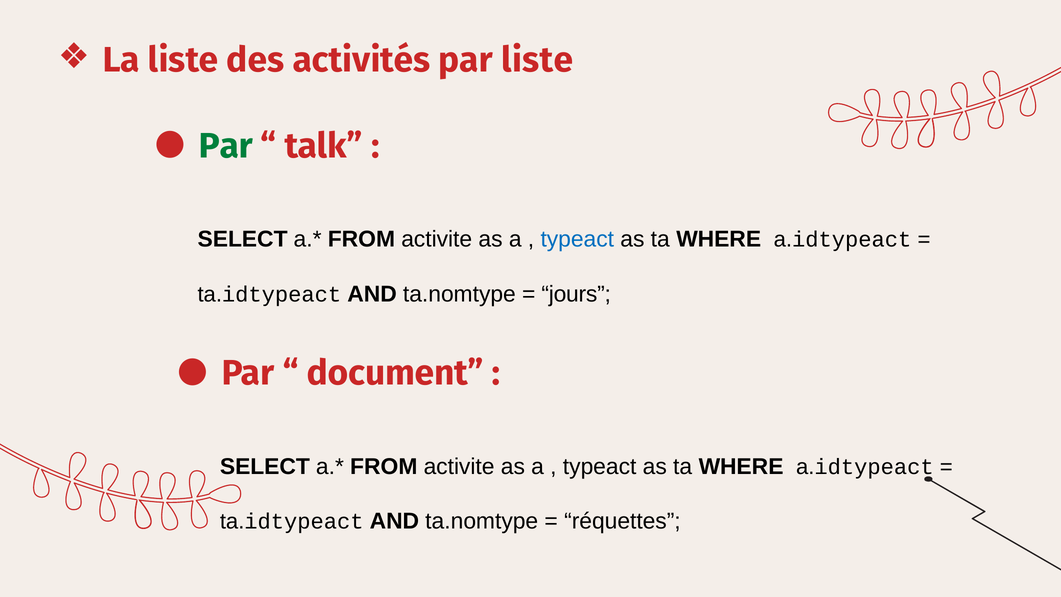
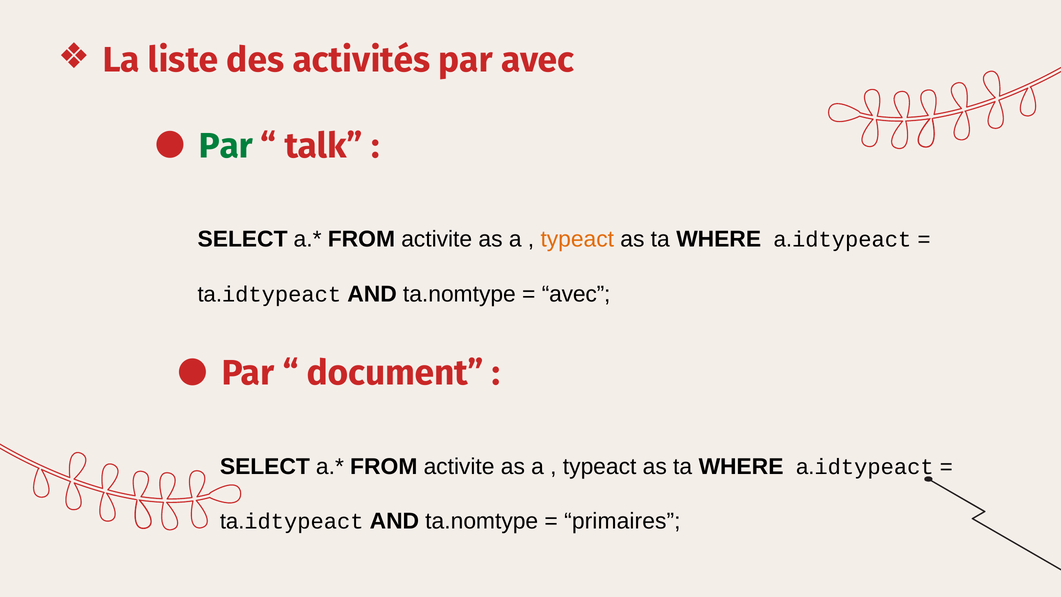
par liste: liste -> avec (538, 60)
typeact colour: blue -> orange (577, 239)
jours: jours -> avec (576, 294)
réquettes: réquettes -> primaires (622, 521)
